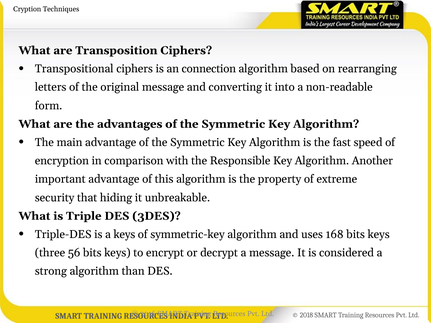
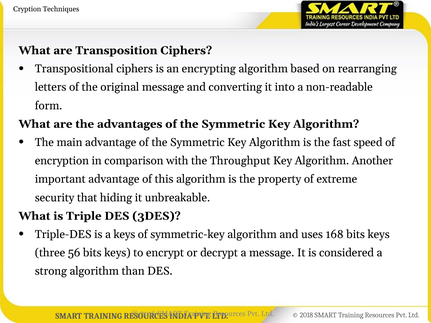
connection: connection -> encrypting (209, 69)
Responsible: Responsible -> Throughput (240, 161)
